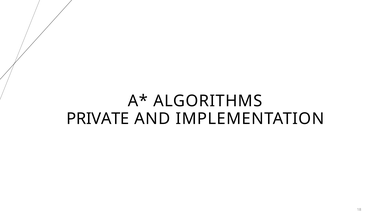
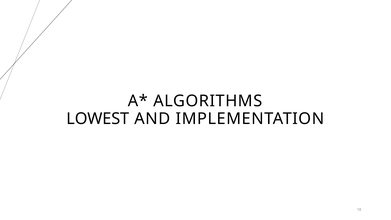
PRIVATE: PRIVATE -> LOWEST (98, 119)
